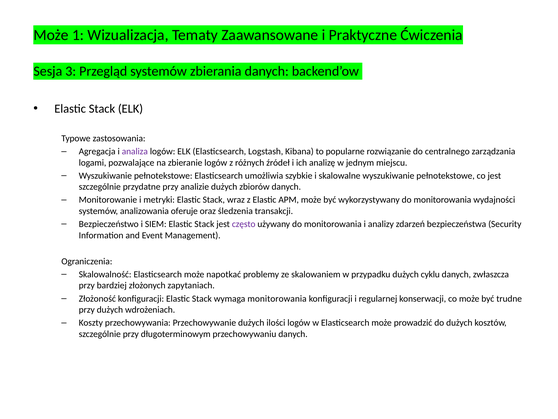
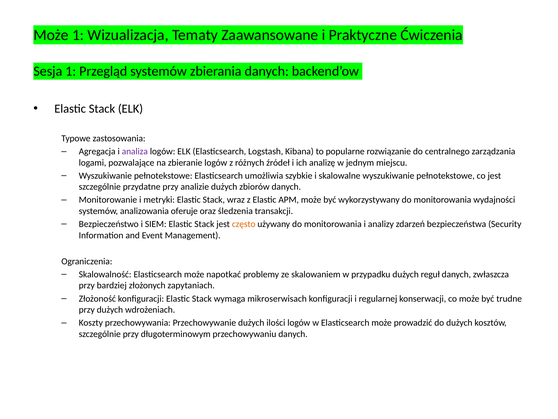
Sesja 3: 3 -> 1 (71, 71)
często colour: purple -> orange (244, 224)
cyklu: cyklu -> reguł (430, 274)
wymaga monitorowania: monitorowania -> mikroserwisach (277, 298)
